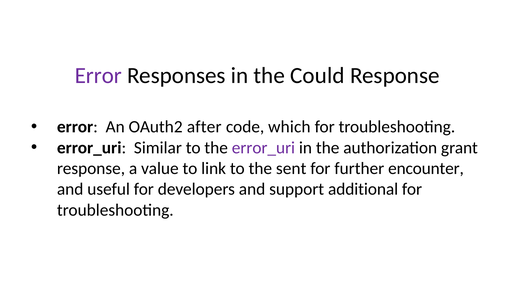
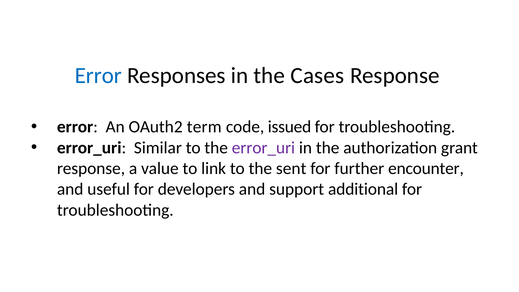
Error colour: purple -> blue (98, 75)
Could: Could -> Cases (317, 75)
after: after -> term (204, 127)
which: which -> issued (290, 127)
